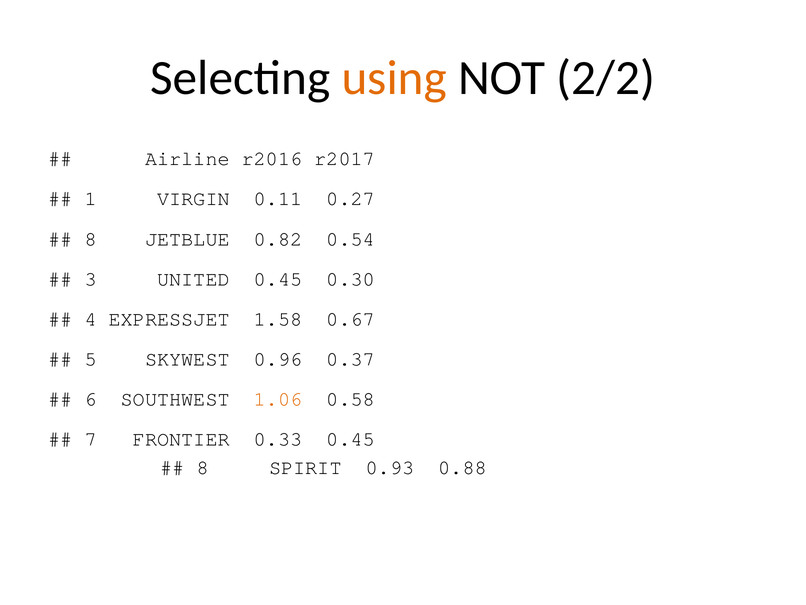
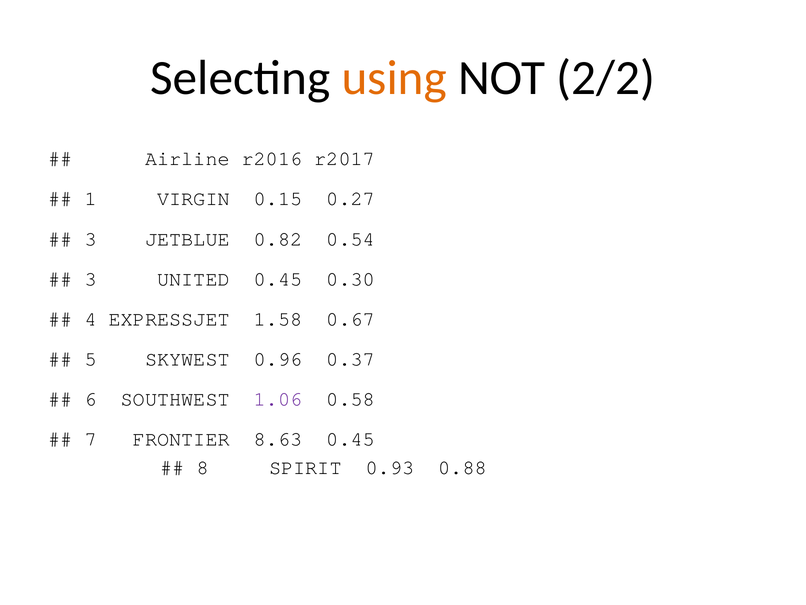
0.11: 0.11 -> 0.15 (278, 199)
8: 8 -> 3 (91, 239)
1.06 colour: orange -> purple (278, 399)
0.33: 0.33 -> 8.63 (278, 439)
